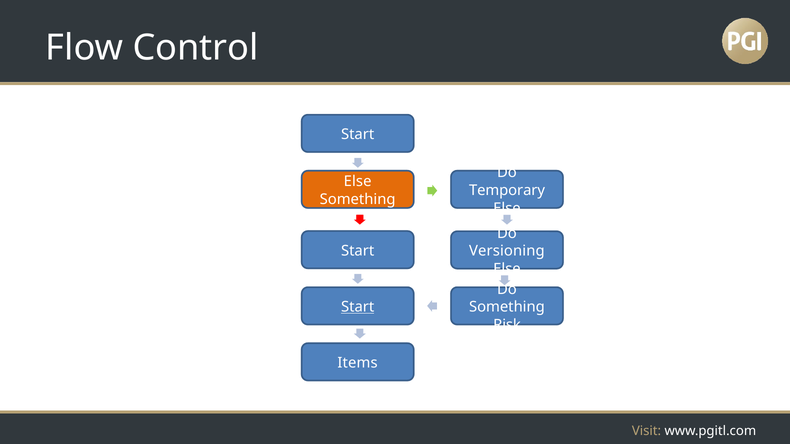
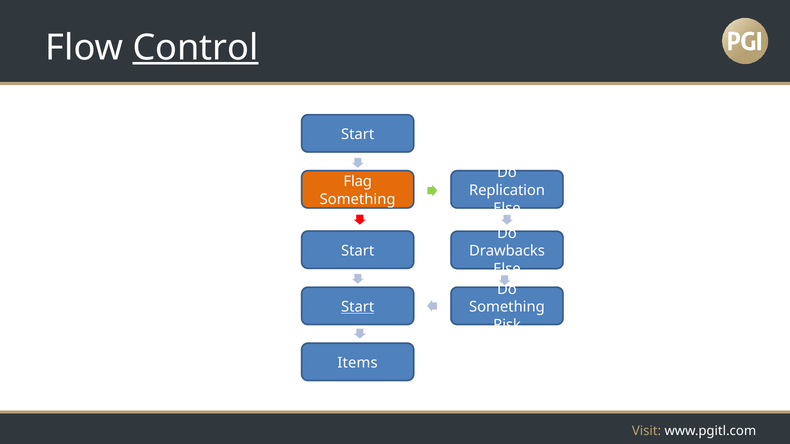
Control underline: none -> present (195, 48)
Else: Else -> Flag (358, 182)
Temporary: Temporary -> Replication (507, 191)
Versioning: Versioning -> Drawbacks (507, 251)
